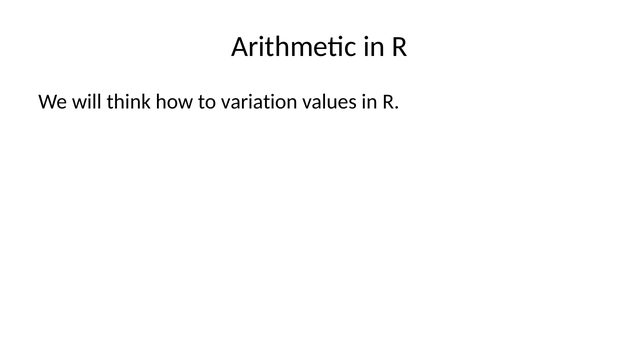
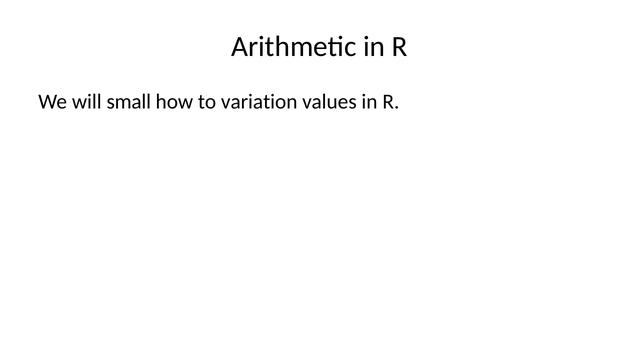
think: think -> small (129, 101)
